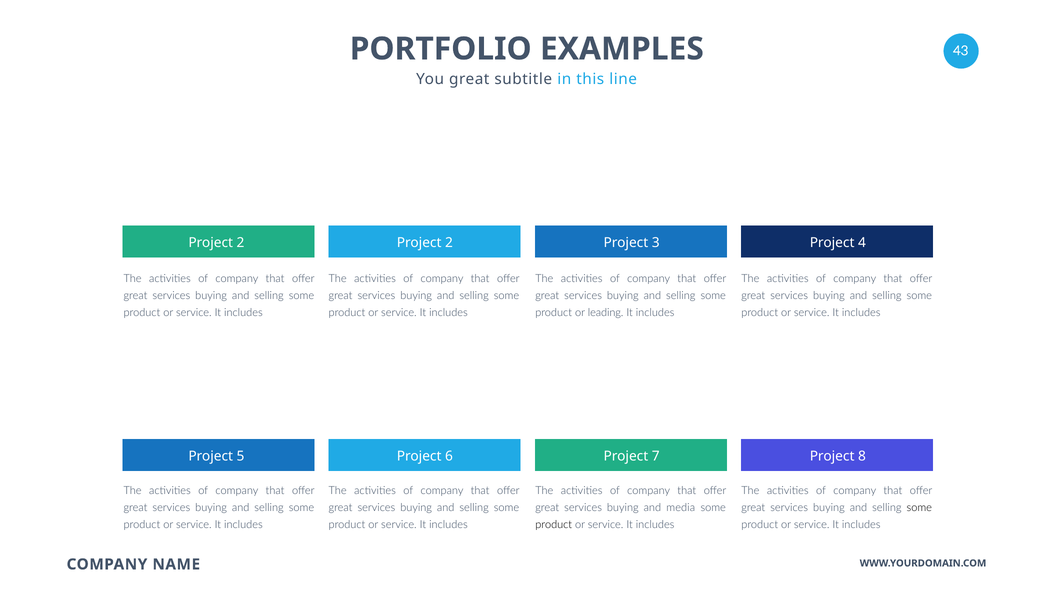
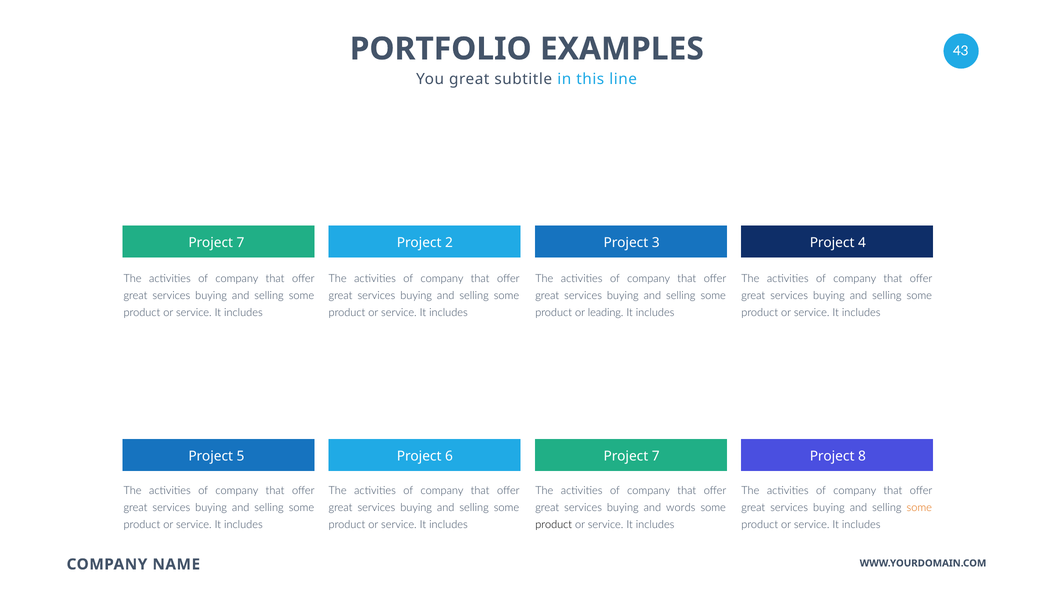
2: 2 -> 7 (241, 242)
media: media -> words (681, 507)
some colour: black -> orange (919, 507)
